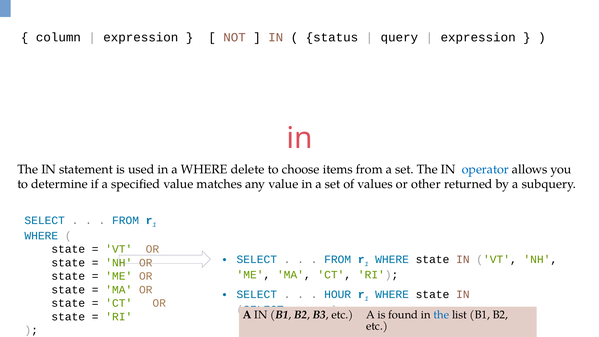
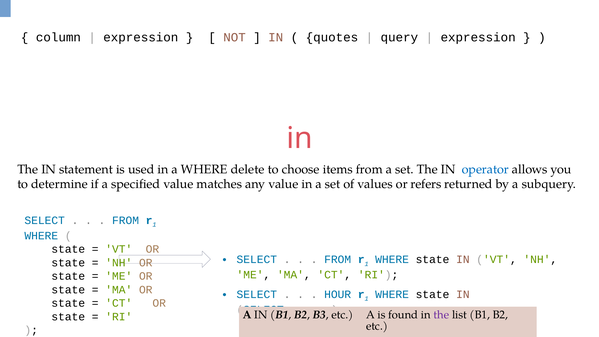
status: status -> quotes (332, 38)
other: other -> refers (426, 184)
the colour: blue -> purple (441, 315)
